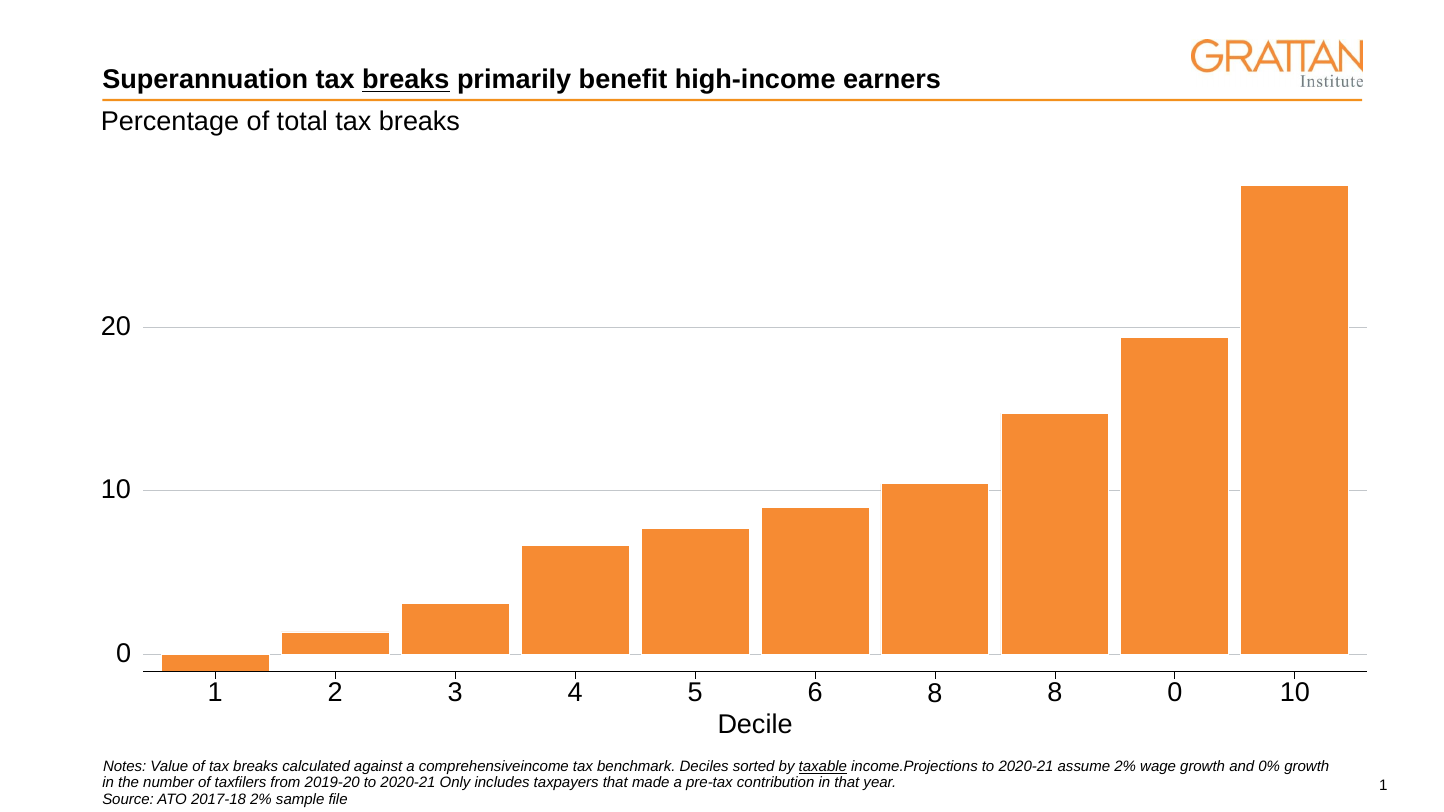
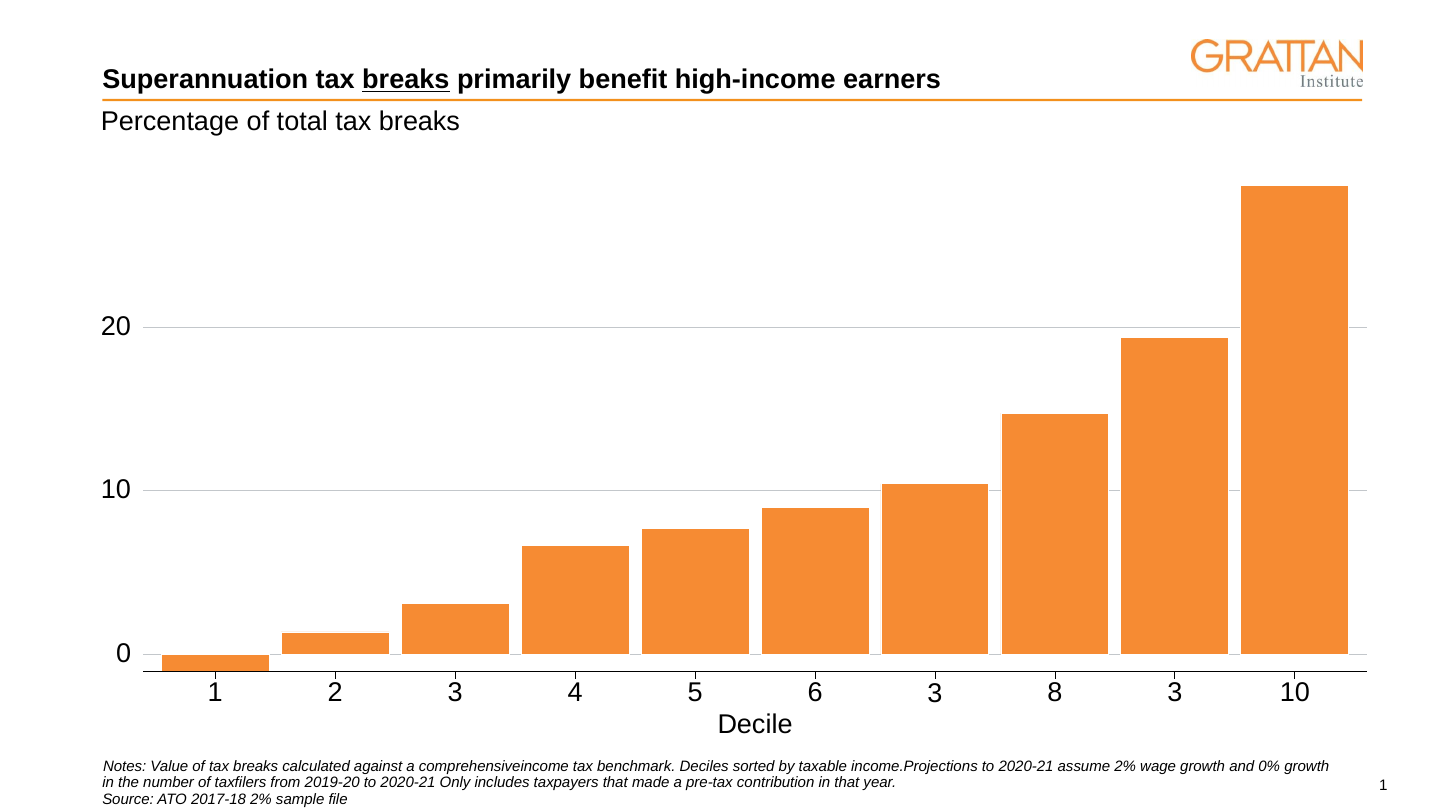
6 8: 8 -> 3 (935, 693)
8 0: 0 -> 3 (1175, 693)
taxable underline: present -> none (823, 767)
